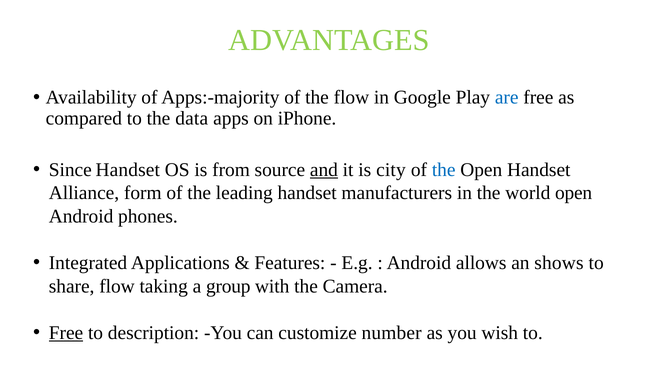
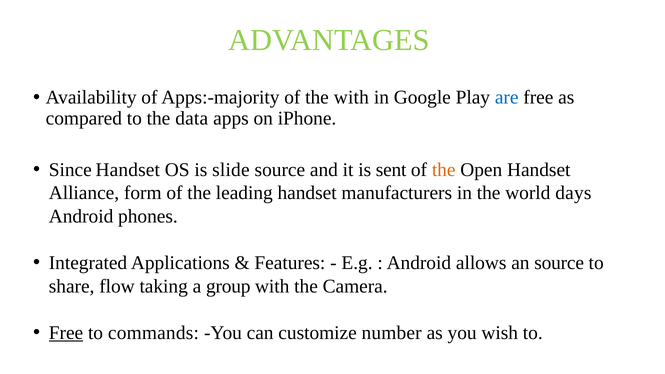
the flow: flow -> with (351, 97)
from: from -> slide (231, 170)
and underline: present -> none (324, 170)
city: city -> sent (391, 170)
the colour: blue -> orange (444, 170)
world open: open -> days (573, 193)
an shows: shows -> source (559, 263)
description: description -> commands (153, 333)
